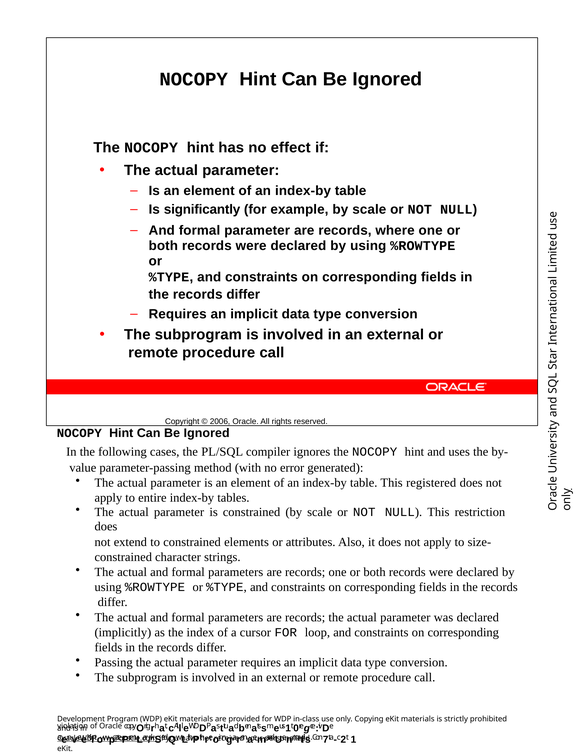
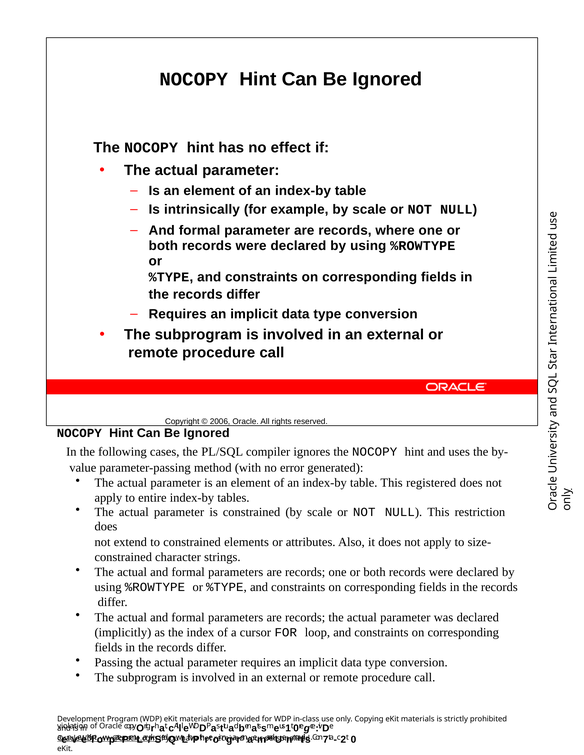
significantly: significantly -> intrinsically (202, 210)
1: 1 -> 0 (353, 740)
